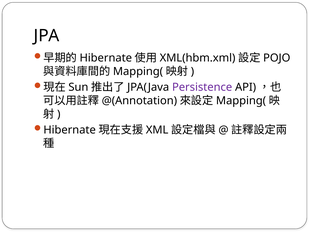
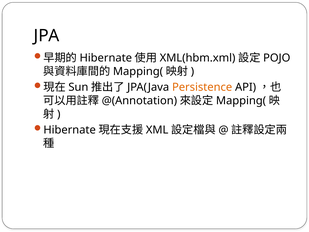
Persistence colour: purple -> orange (202, 87)
